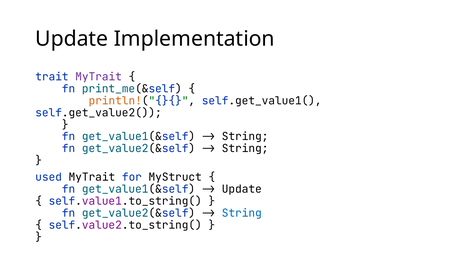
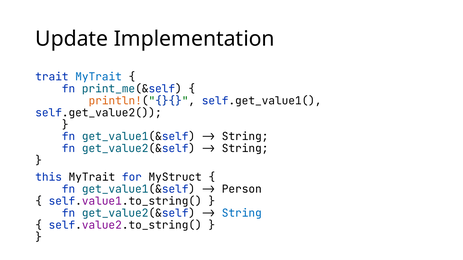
MyTrait colour: purple -> blue (99, 77)
used: used -> this (49, 178)
Update: Update -> Person (242, 190)
